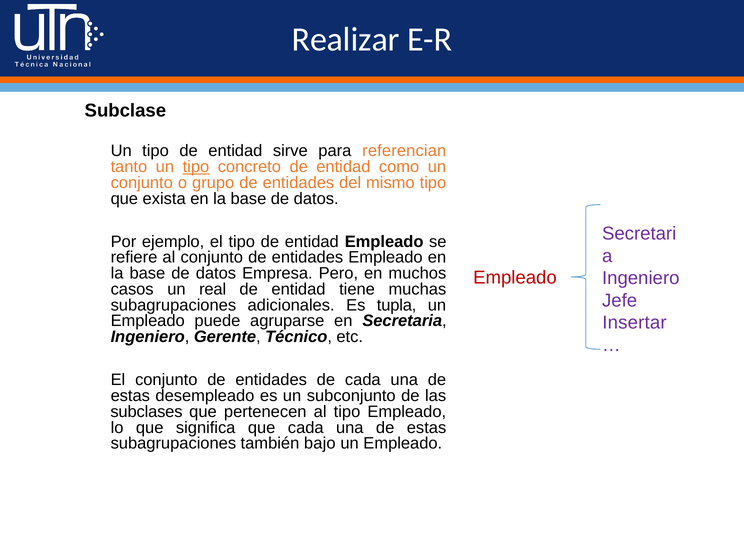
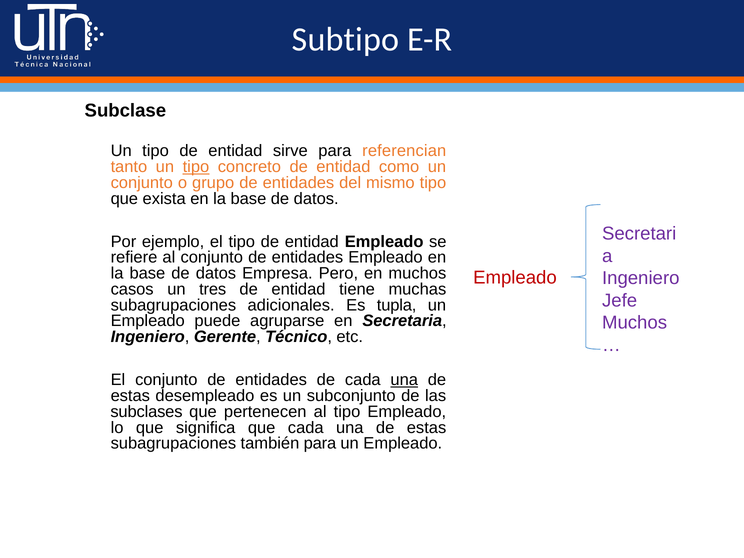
Realizar: Realizar -> Subtipo (345, 39)
real: real -> tres (213, 289)
Insertar: Insertar -> Muchos (635, 323)
una underline: none -> present (404, 380)
también bajo: bajo -> para (320, 443)
